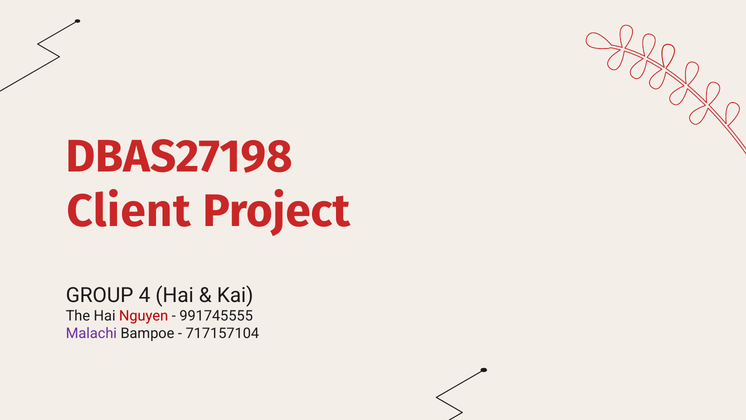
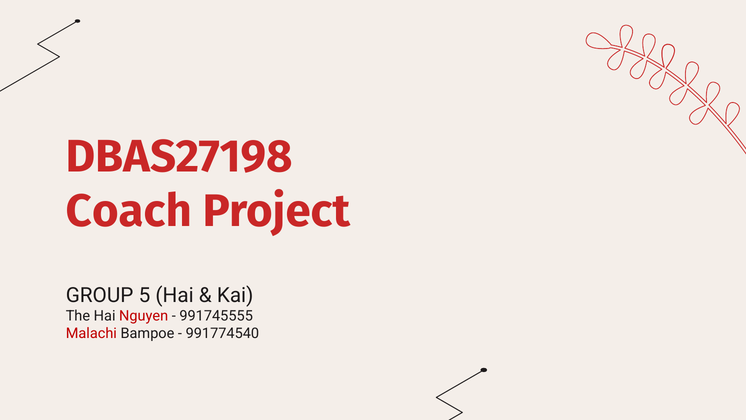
Client: Client -> Coach (129, 211)
4: 4 -> 5 (144, 295)
Malachi colour: purple -> red (91, 333)
717157104: 717157104 -> 991774540 (222, 333)
